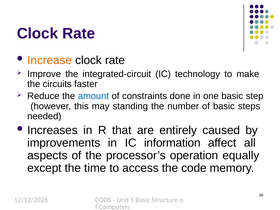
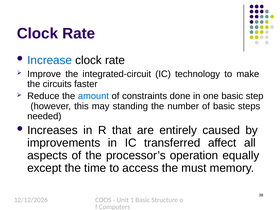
Increase colour: orange -> blue (50, 60)
information: information -> transferred (172, 143)
code: code -> must (194, 168)
